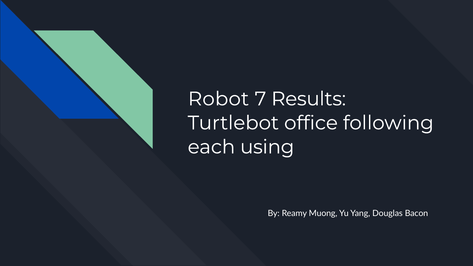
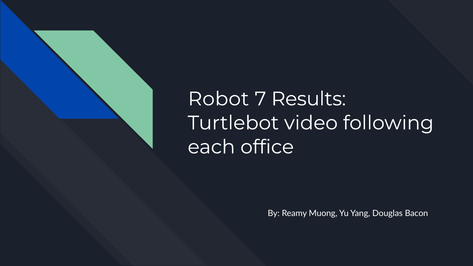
office: office -> video (311, 123)
using: using -> office (267, 147)
